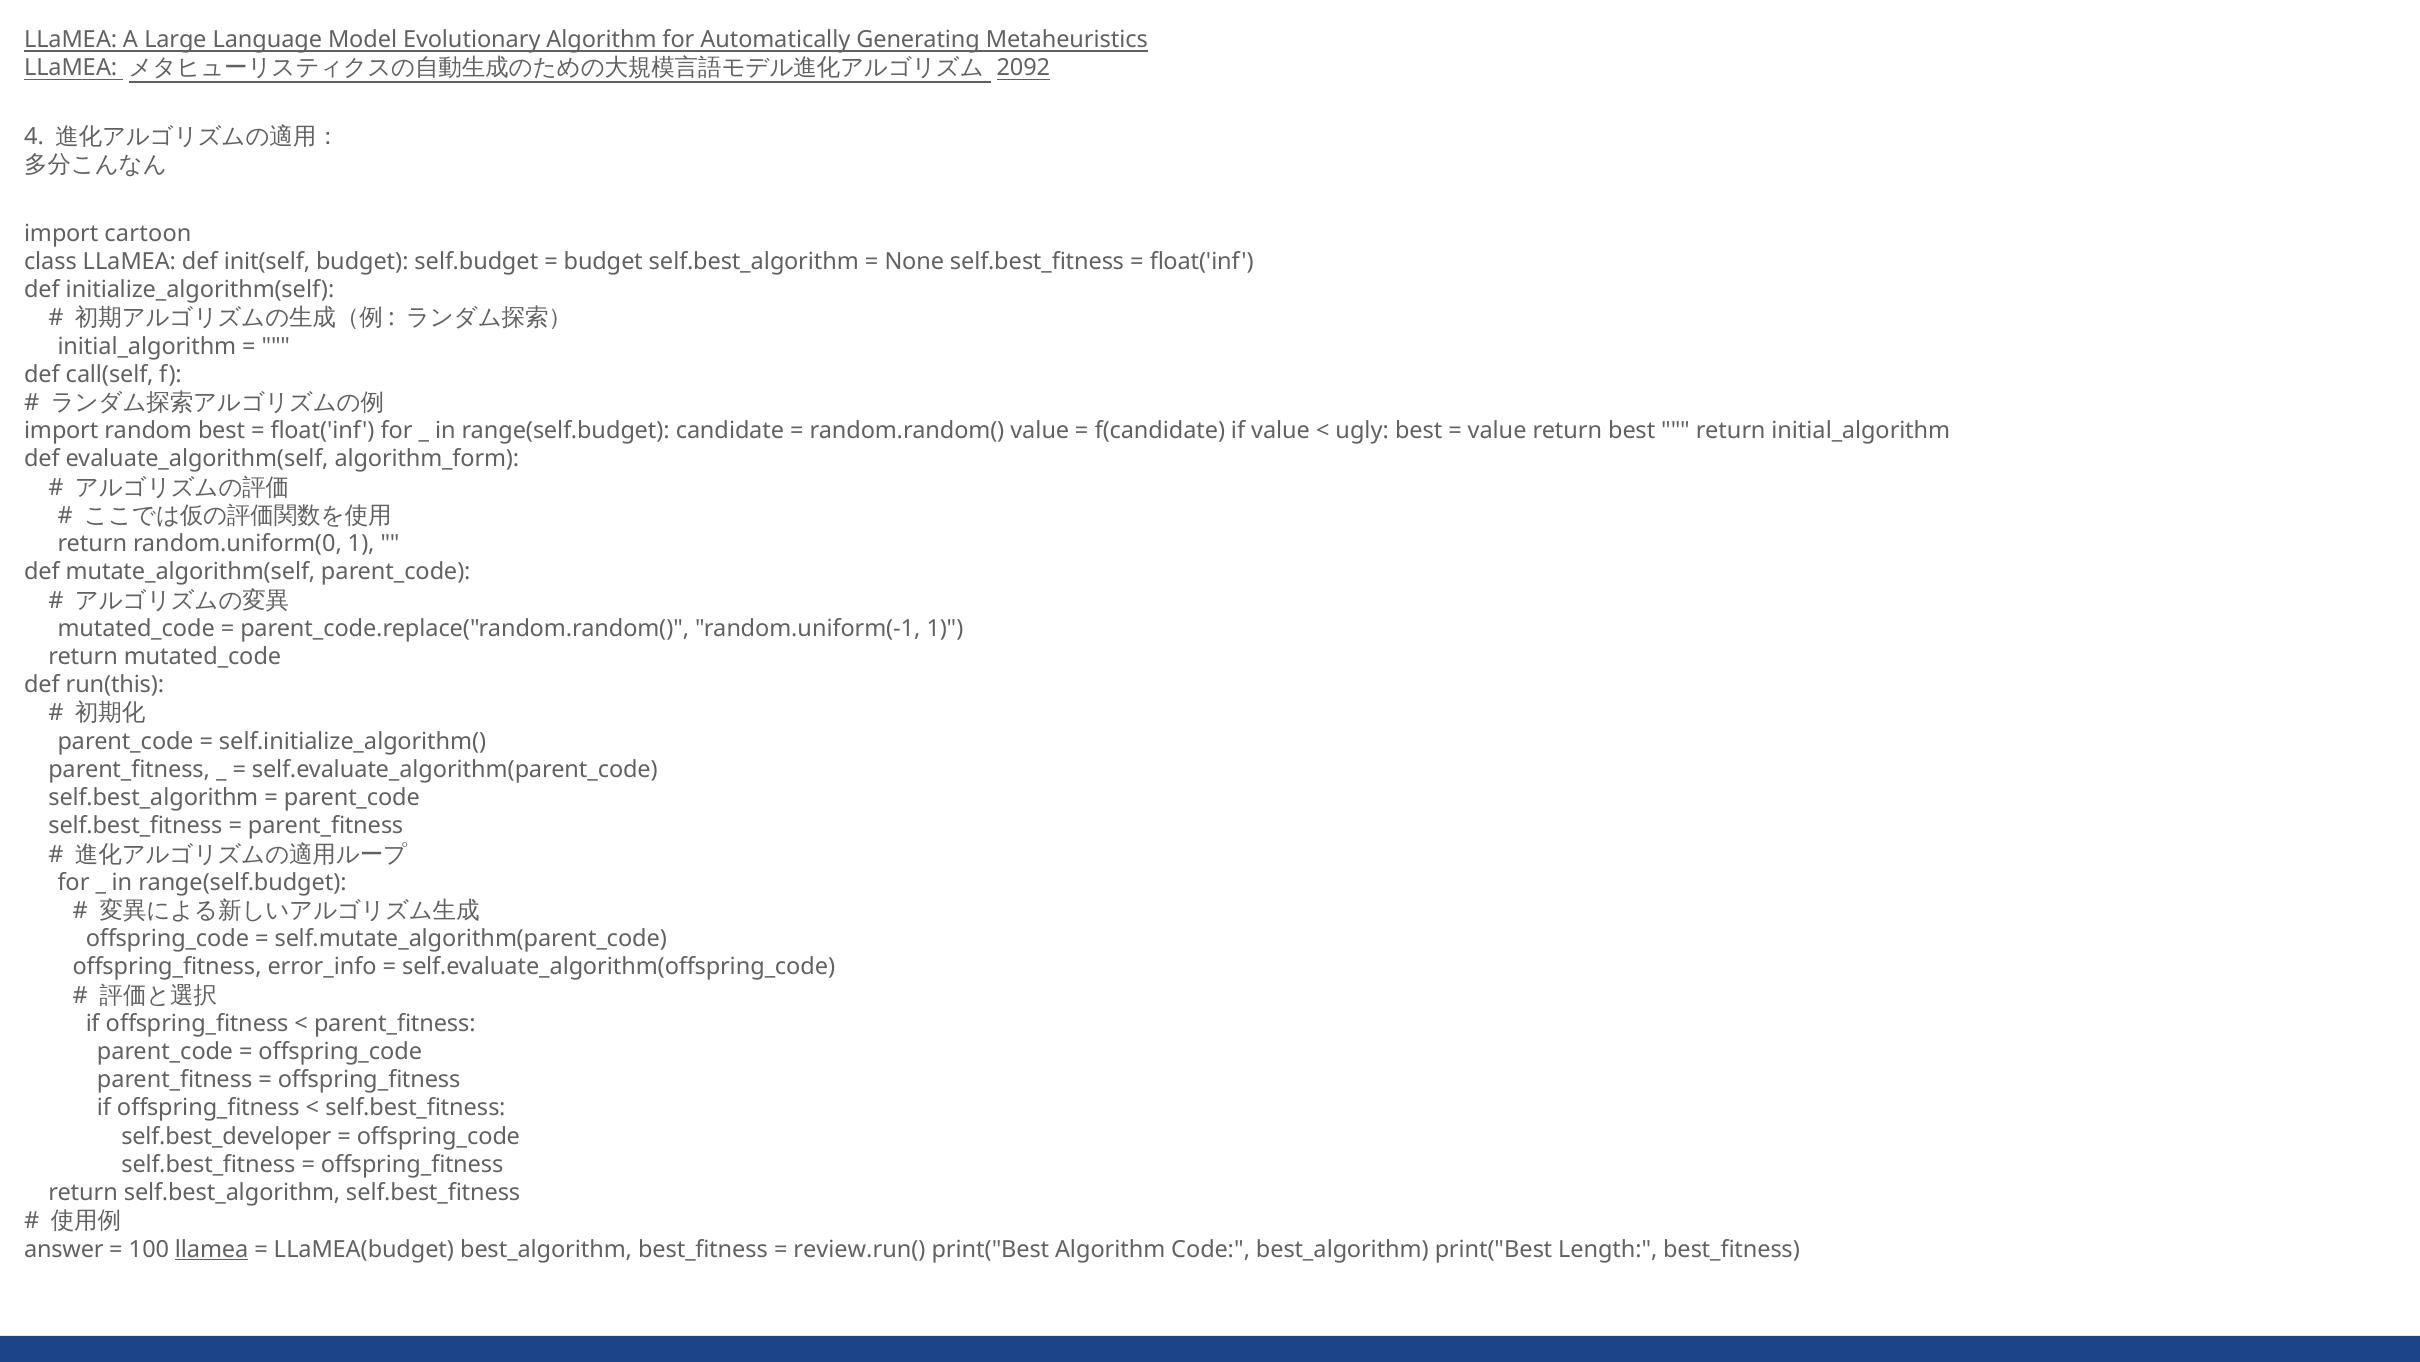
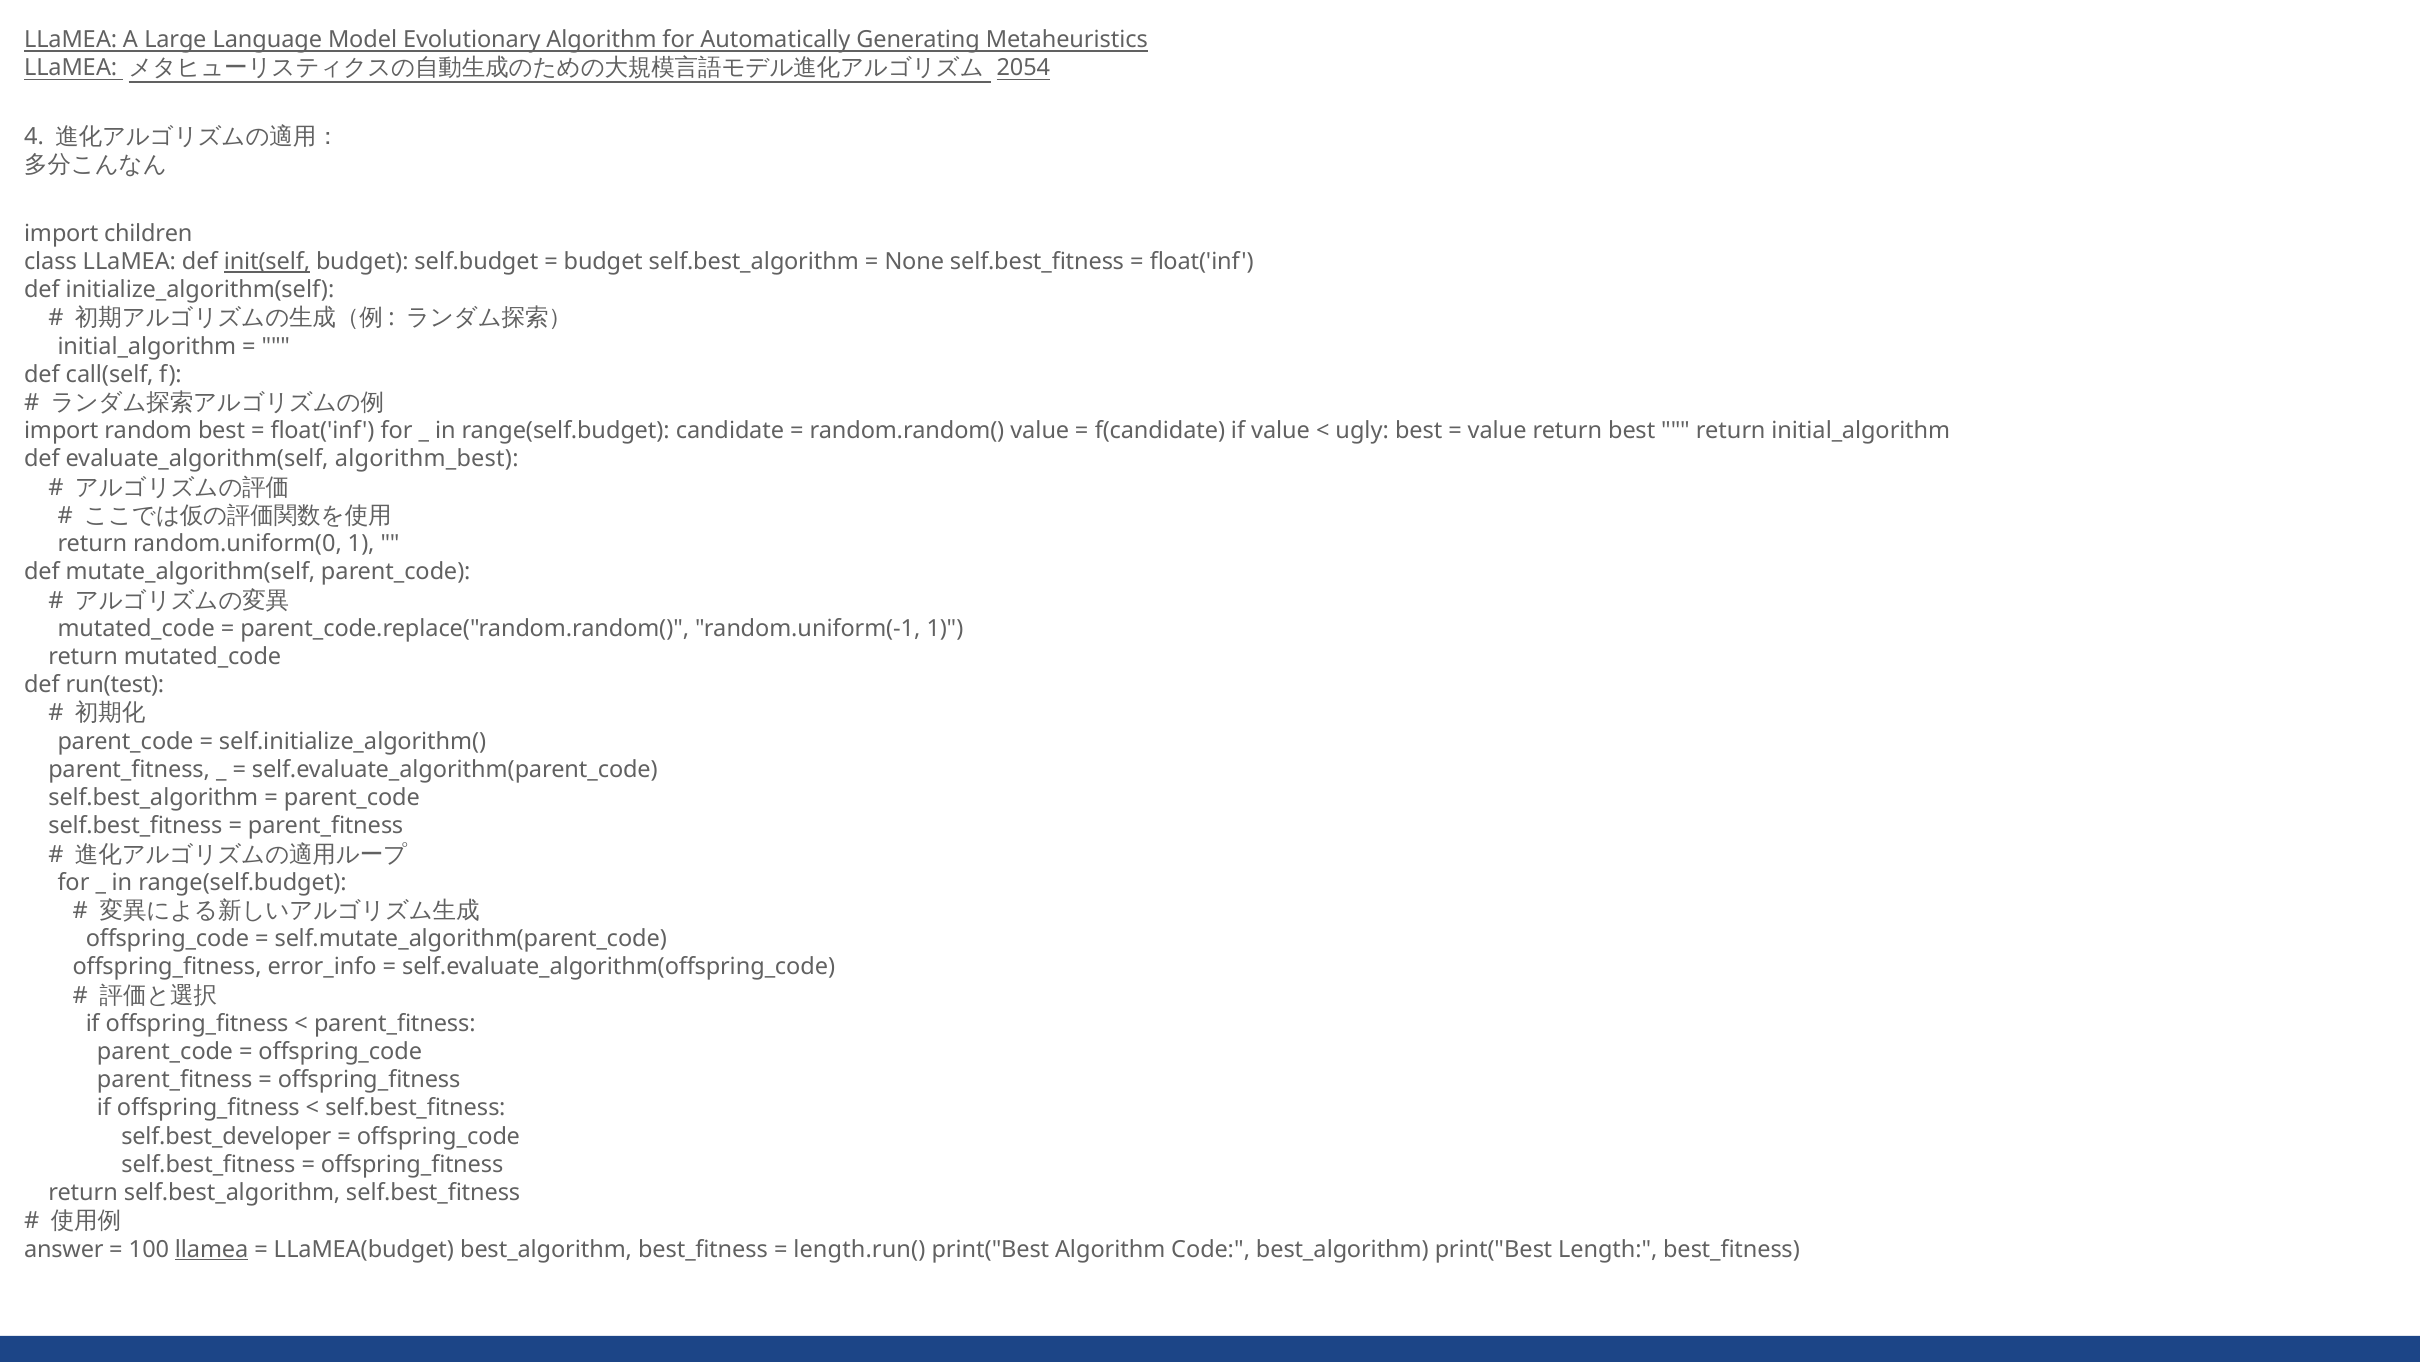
2092: 2092 -> 2054 (1023, 68)
cartoon: cartoon -> children (148, 233)
init(self underline: none -> present (267, 262)
algorithm_form: algorithm_form -> algorithm_best (427, 459)
run(this: run(this -> run(test (115, 685)
review.run(: review.run( -> length.run( (859, 1249)
